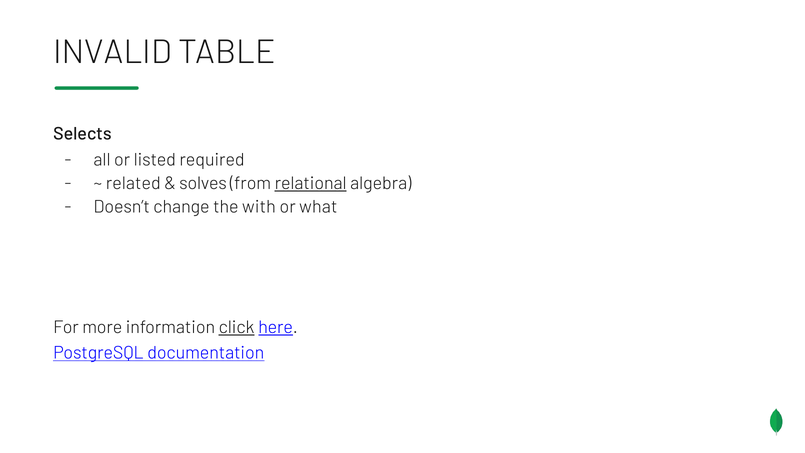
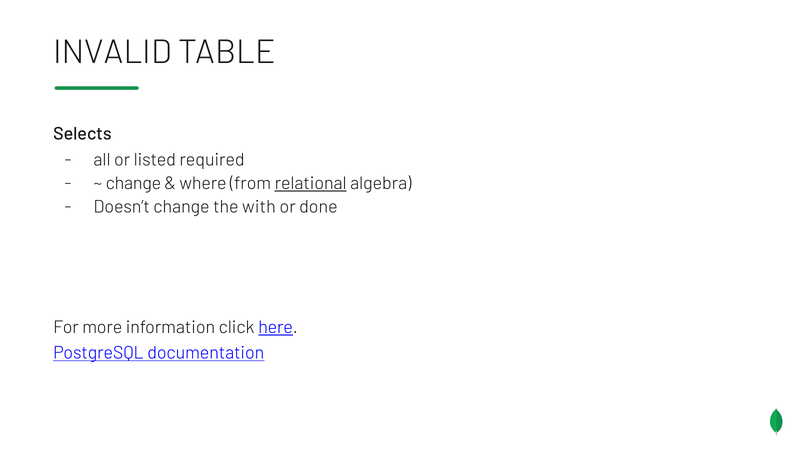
related: related -> change (133, 183)
solves: solves -> where (203, 183)
what: what -> done (318, 207)
click underline: present -> none (237, 327)
